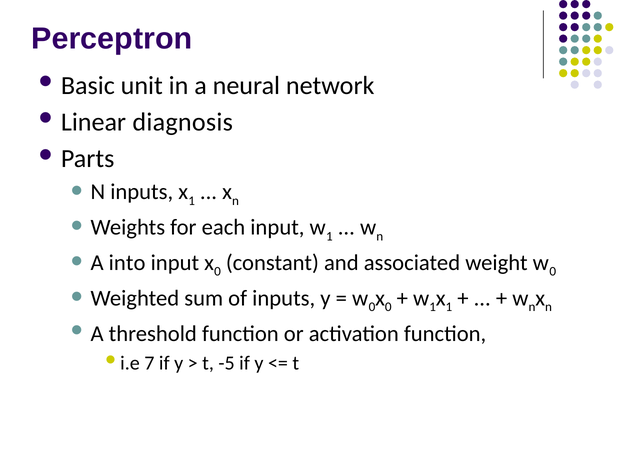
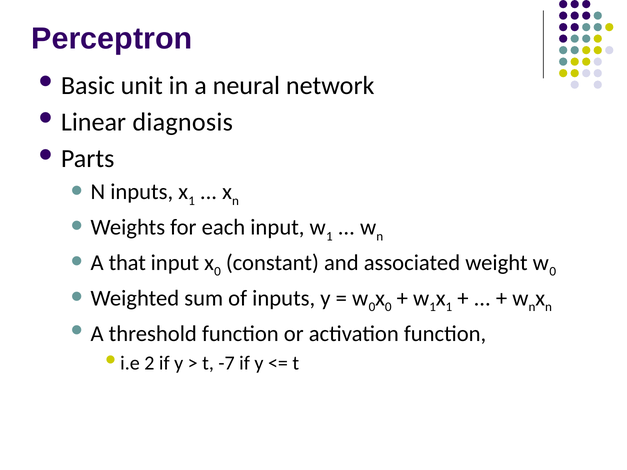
into: into -> that (127, 263)
7: 7 -> 2 (149, 363)
-5: -5 -> -7 (227, 363)
